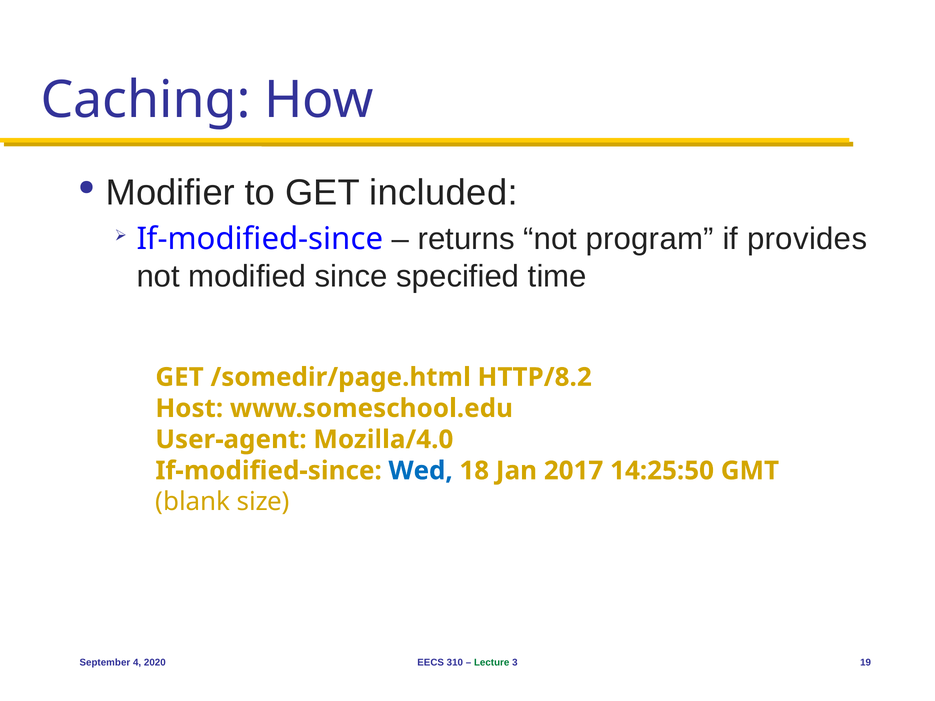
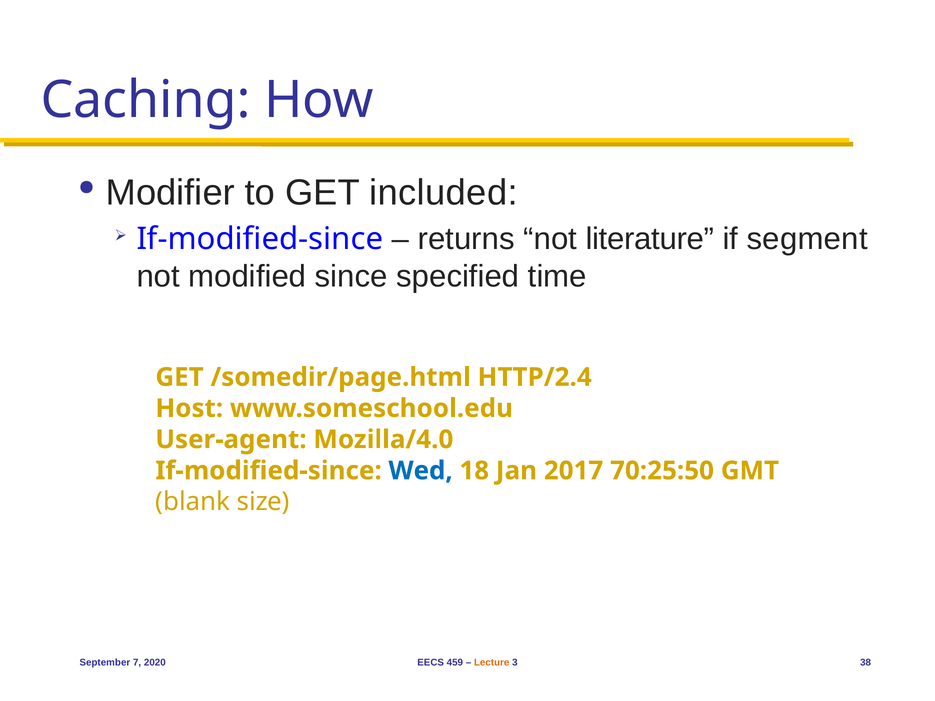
program: program -> literature (650, 239)
provides: provides -> segment (807, 239)
HTTP/8.2: HTTP/8.2 -> HTTP/2.4 (535, 377)
14:25:50: 14:25:50 -> 70:25:50 (662, 471)
4: 4 -> 7 (137, 663)
310: 310 -> 459 (455, 663)
Lecture colour: green -> orange (492, 663)
19: 19 -> 38 (866, 663)
